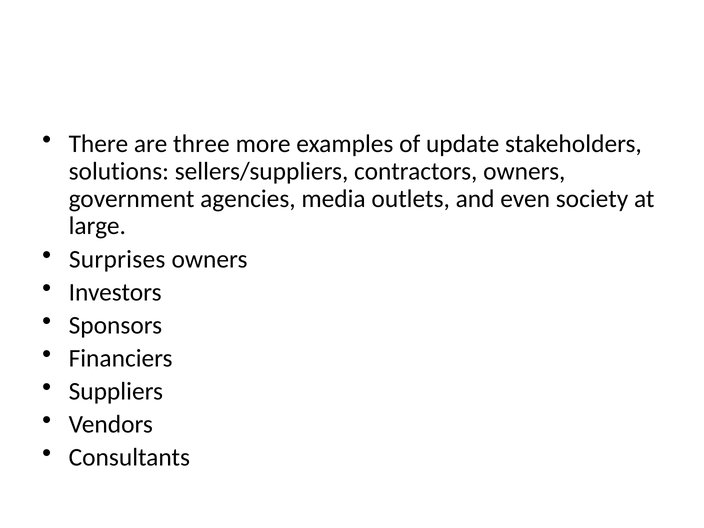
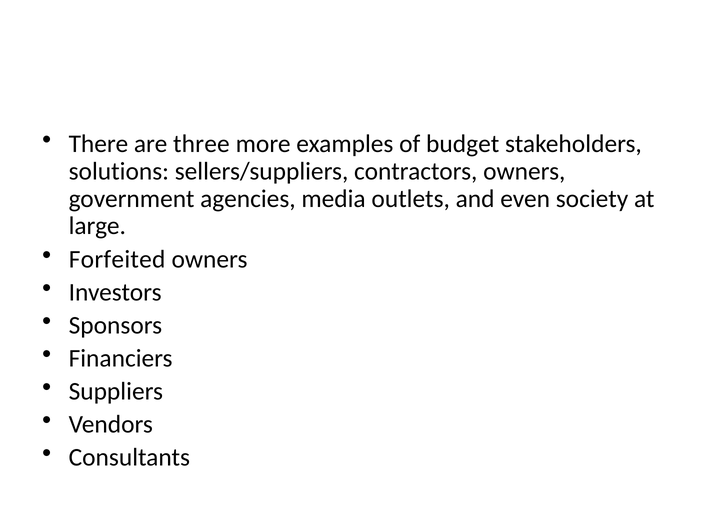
update: update -> budget (463, 144)
Surprises: Surprises -> Forfeited (117, 259)
